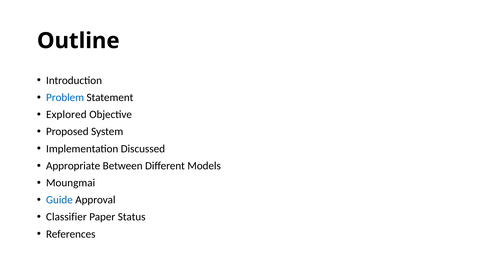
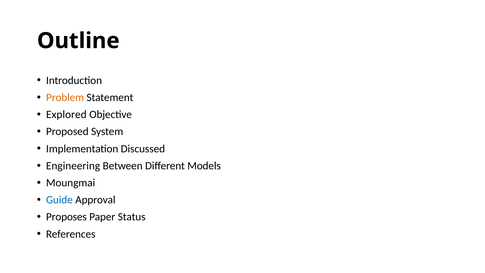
Problem colour: blue -> orange (65, 97)
Appropriate: Appropriate -> Engineering (73, 166)
Classifier: Classifier -> Proposes (66, 217)
